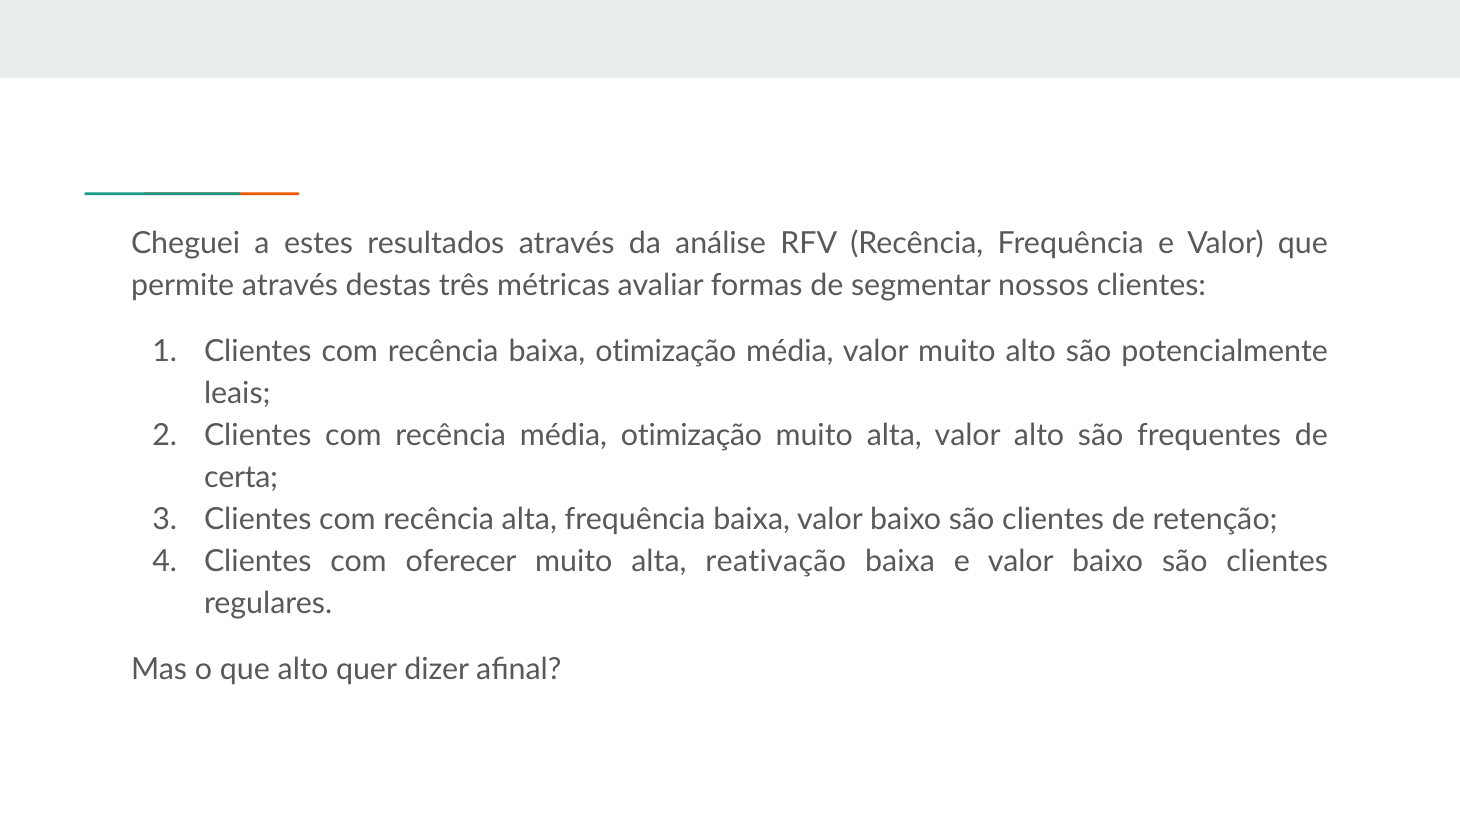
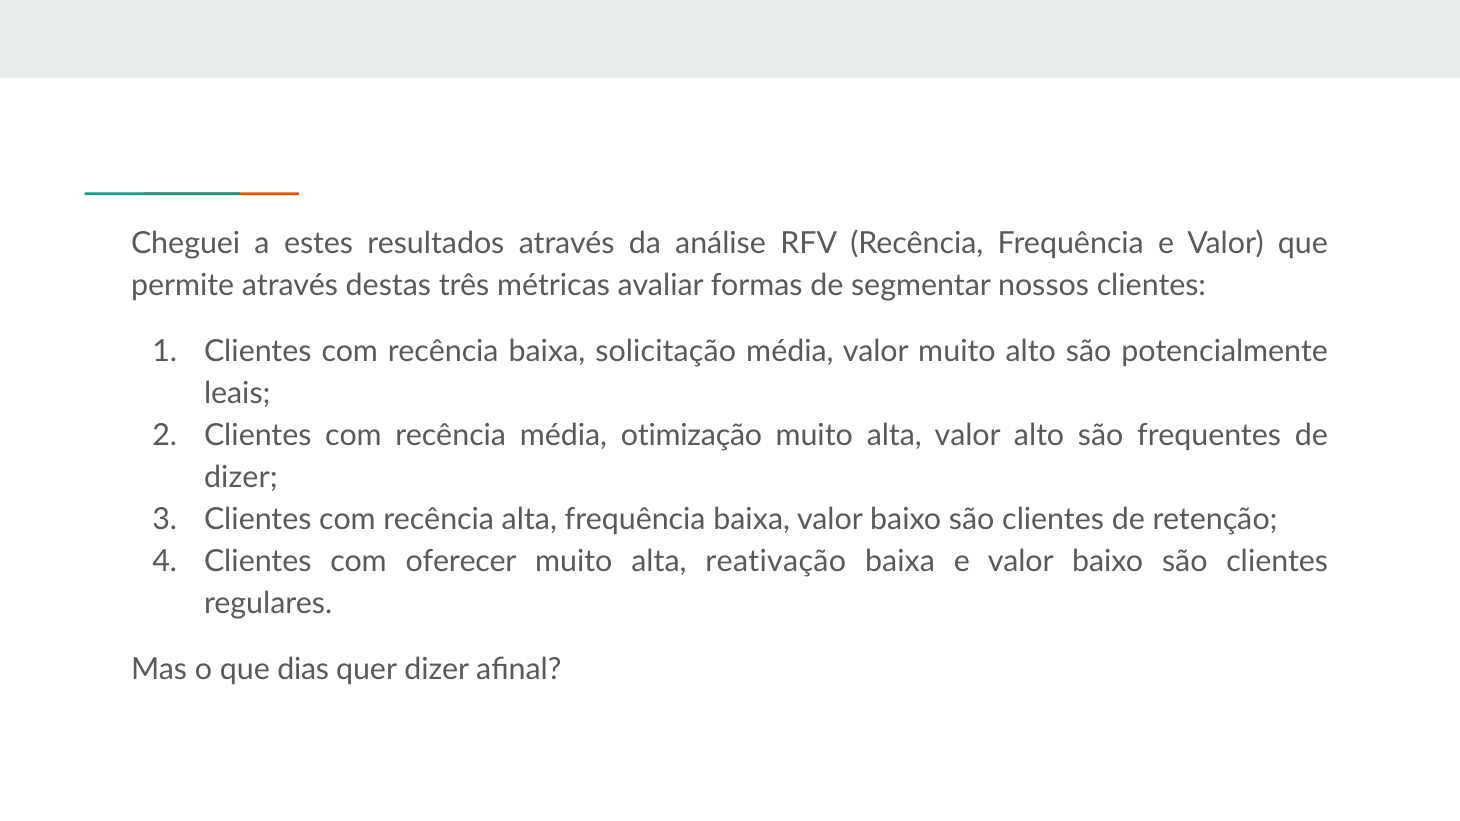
baixa otimização: otimização -> solicitação (666, 352)
certa: certa -> dizer (241, 478)
que alto: alto -> dias (303, 670)
